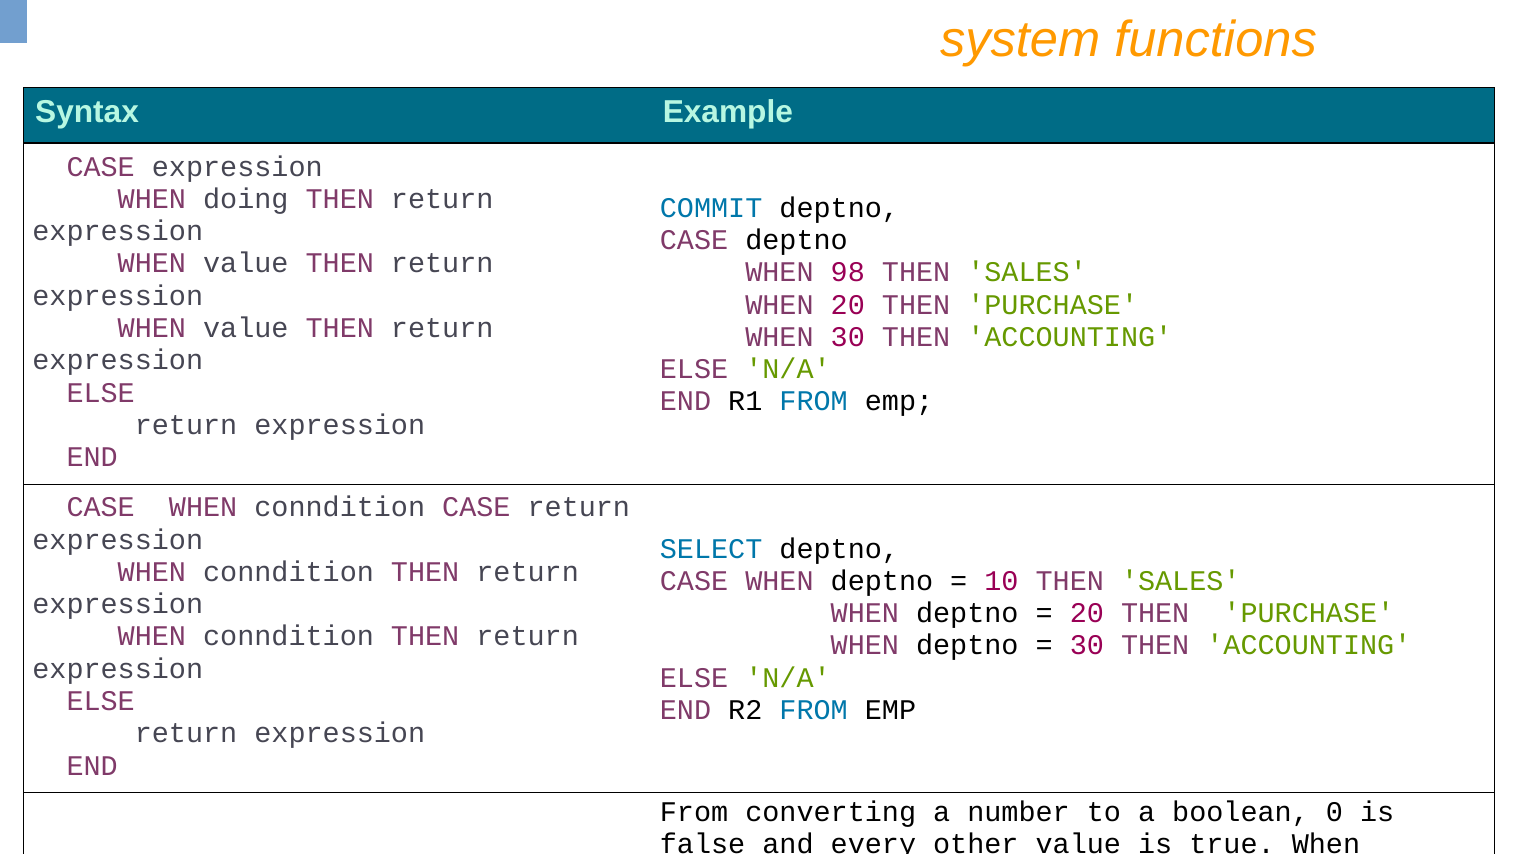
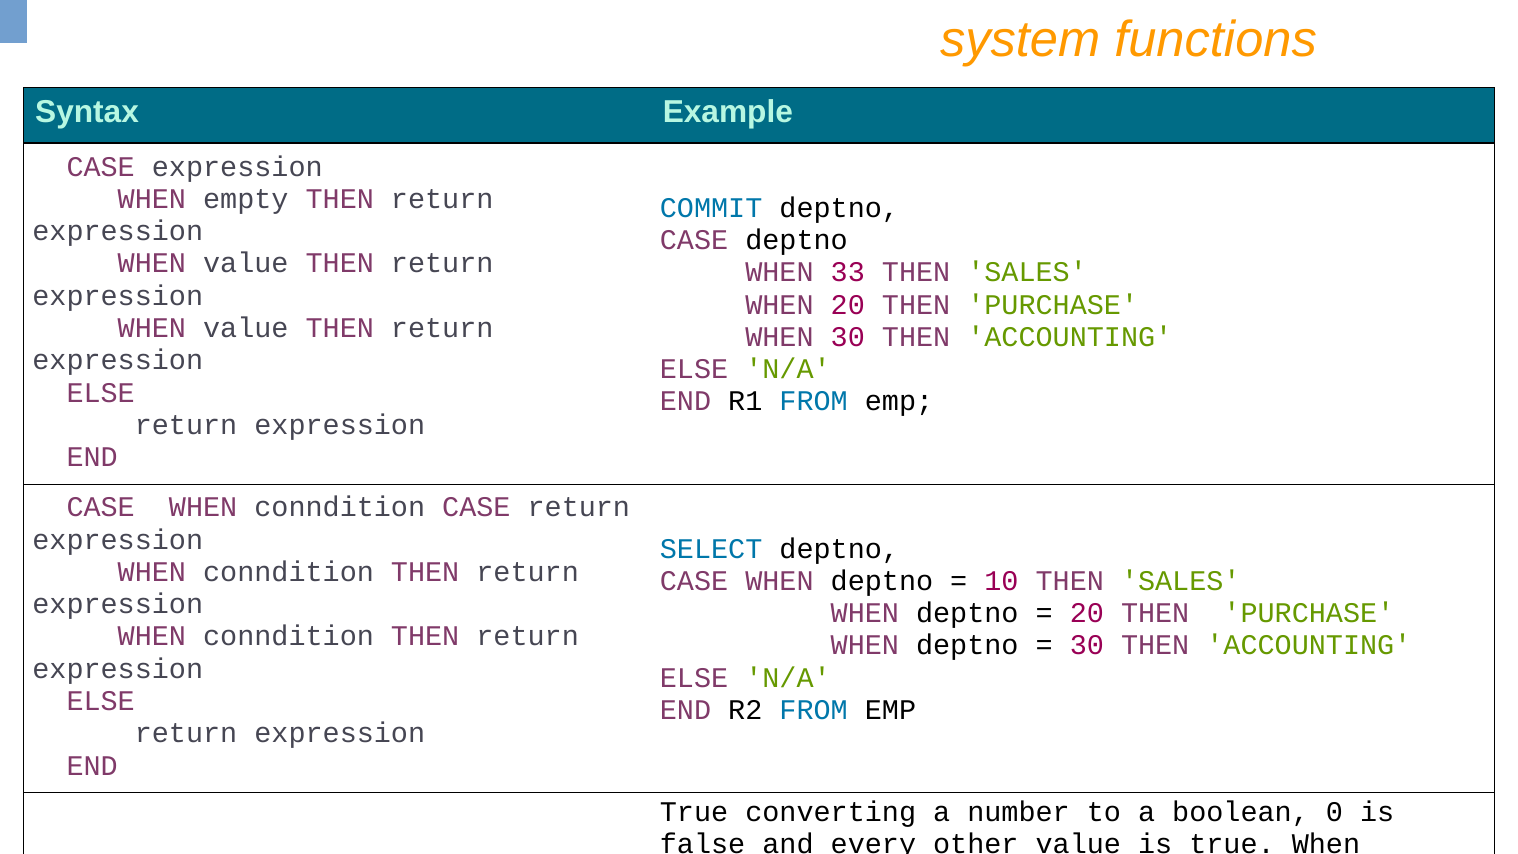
doing: doing -> empty (246, 199)
98: 98 -> 33 (848, 272)
From: From -> True (694, 812)
